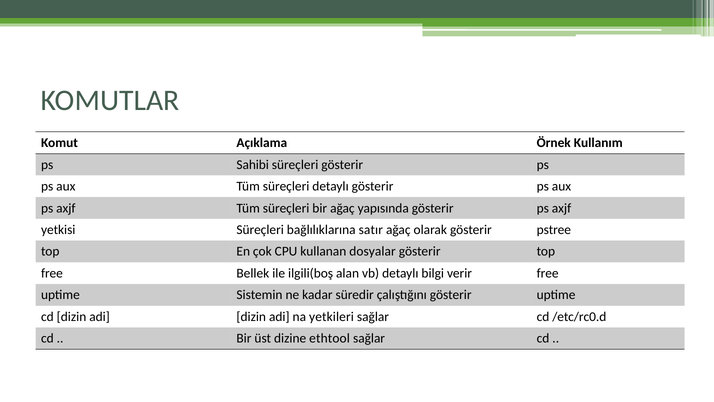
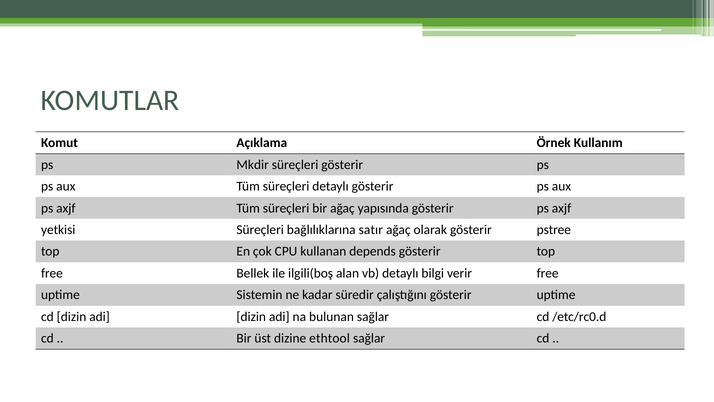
Sahibi: Sahibi -> Mkdir (253, 164)
dosyalar: dosyalar -> depends (373, 251)
yetkileri: yetkileri -> bulunan (332, 316)
